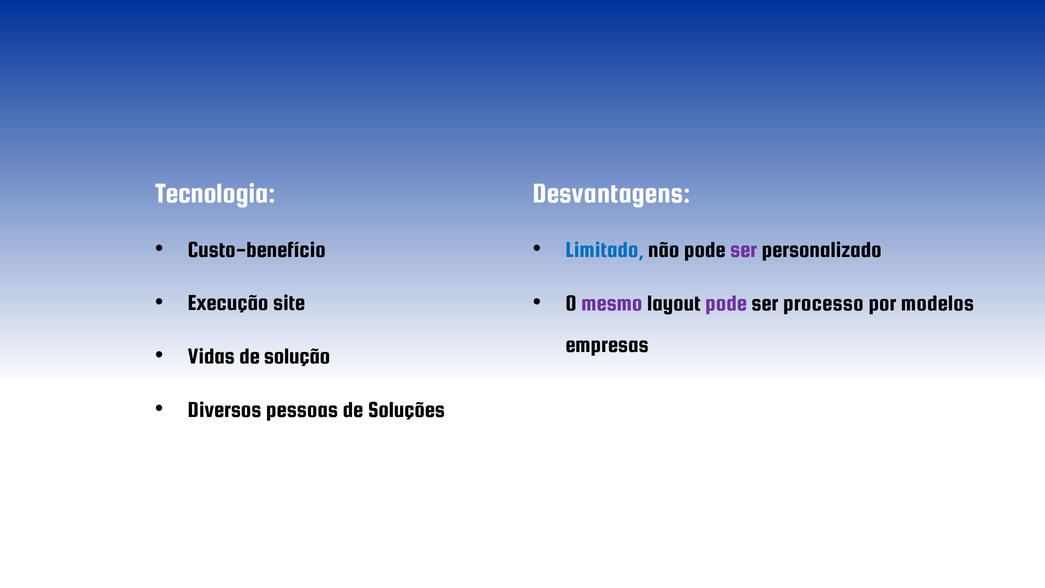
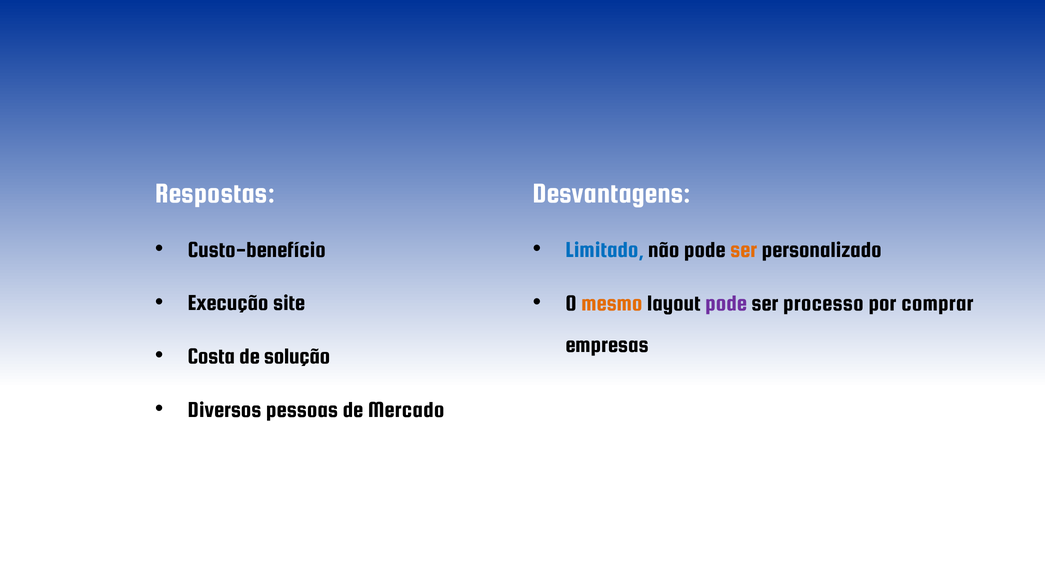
Tecnologia: Tecnologia -> Respostas (215, 193)
ser colour: purple -> orange (744, 249)
mesmo colour: purple -> orange (612, 303)
modelos: modelos -> comprar (937, 303)
Vidas: Vidas -> Costa (211, 356)
Soluções: Soluções -> Mercado (406, 409)
